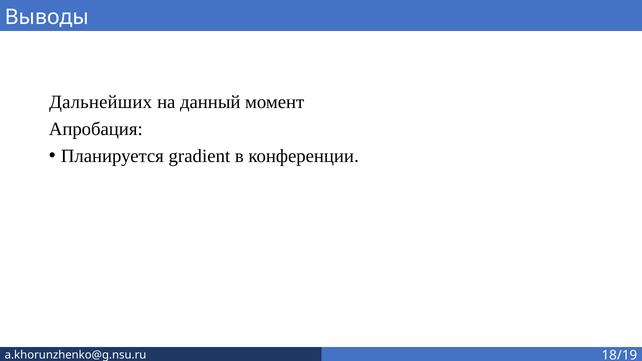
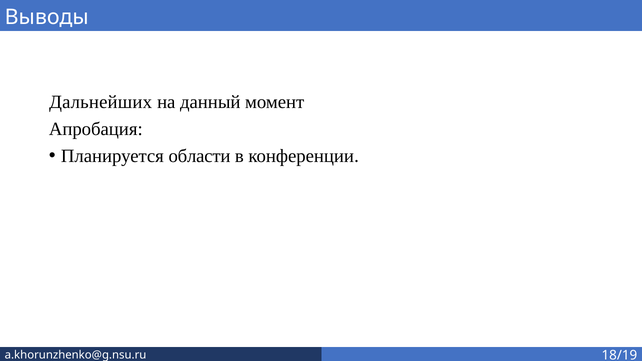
gradient: gradient -> области (200, 156)
